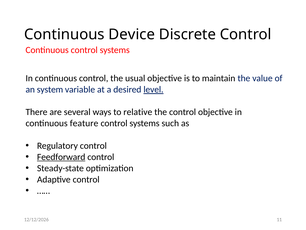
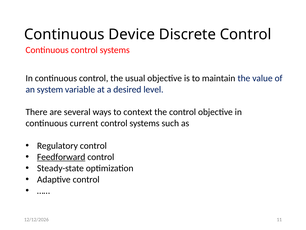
level underline: present -> none (153, 89)
relative: relative -> context (138, 112)
feature: feature -> current (84, 123)
